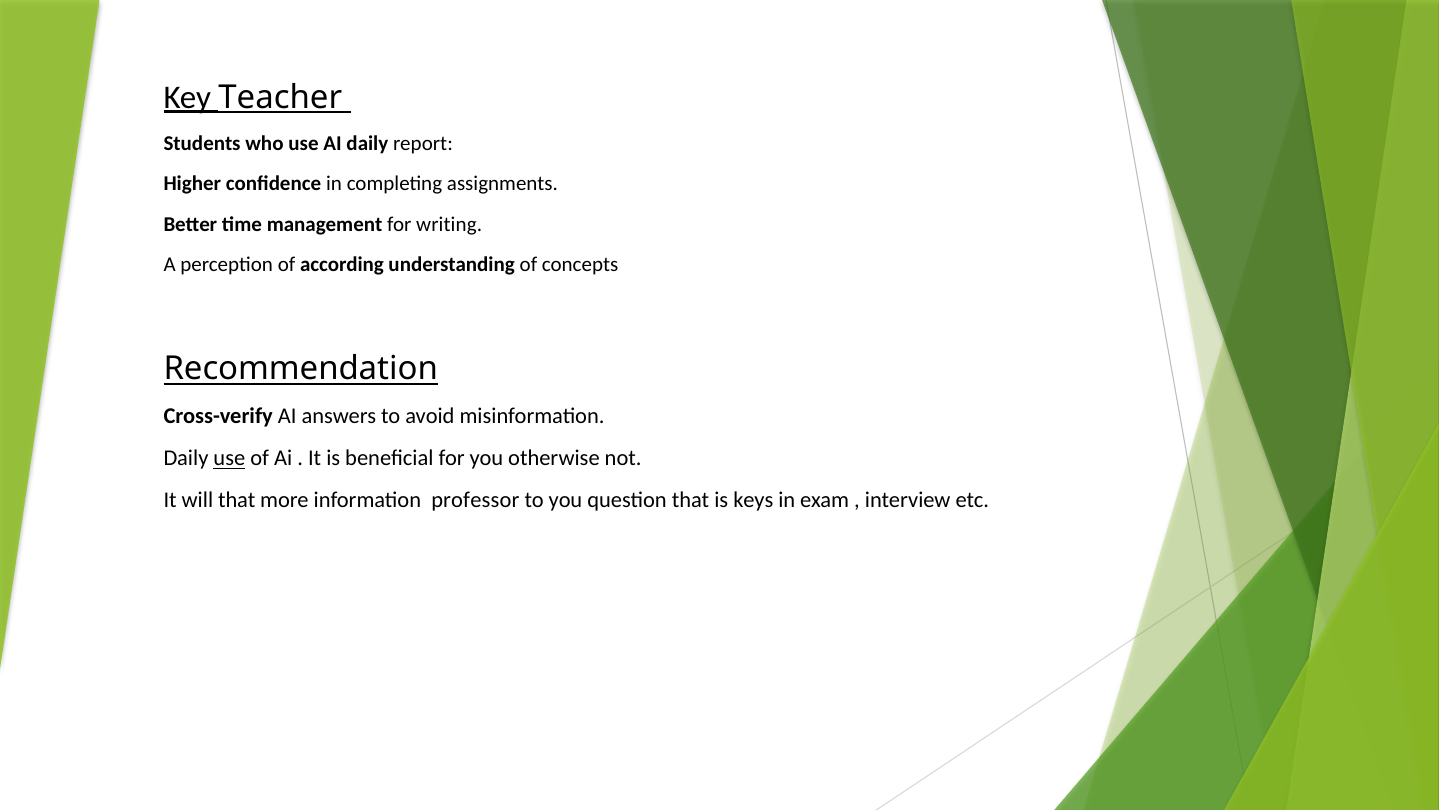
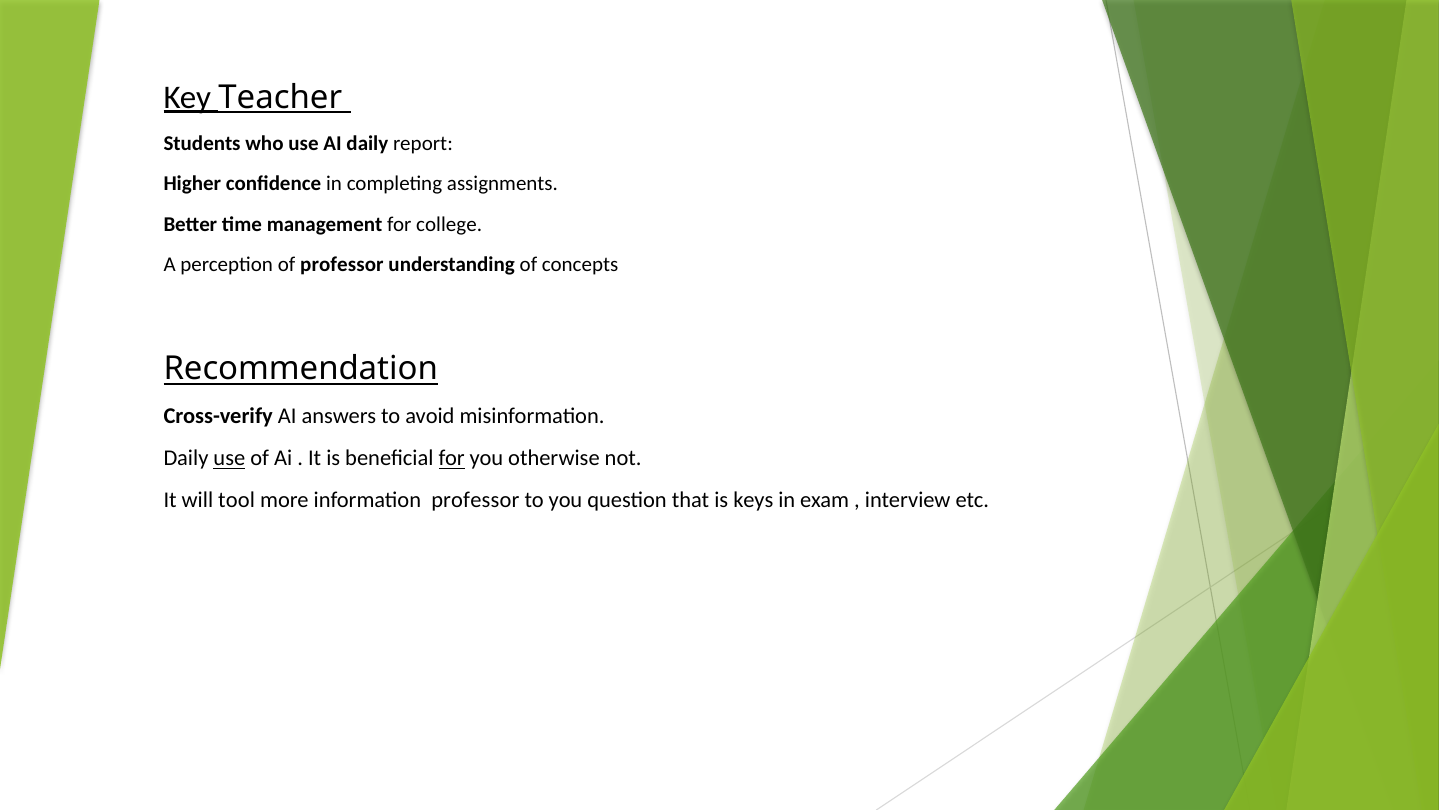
writing: writing -> college (449, 224)
of according: according -> professor (342, 264)
for underline: none -> present (452, 458)
will that: that -> tool (237, 500)
